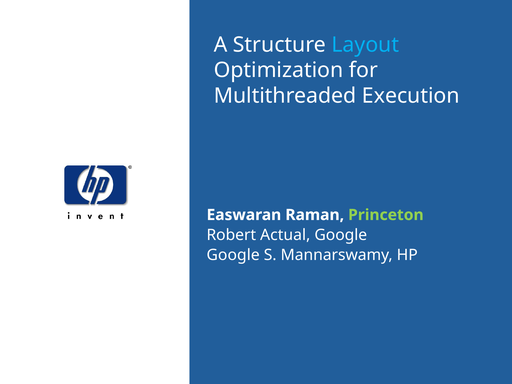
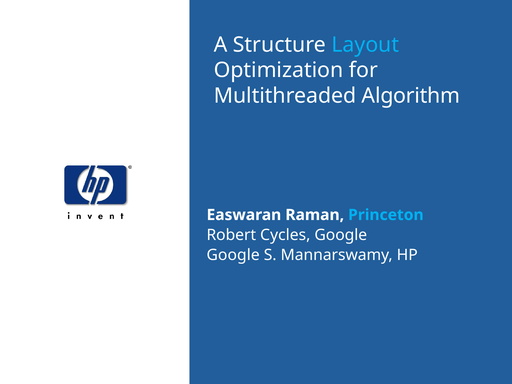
Execution: Execution -> Algorithm (411, 96)
Princeton colour: light green -> light blue (386, 215)
Actual: Actual -> Cycles (285, 235)
